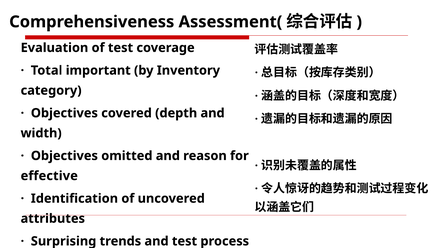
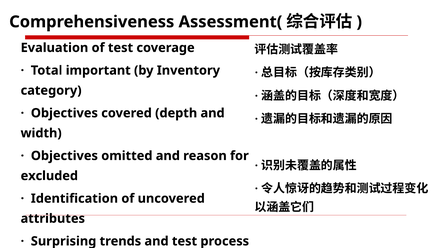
effective: effective -> excluded (49, 175)
